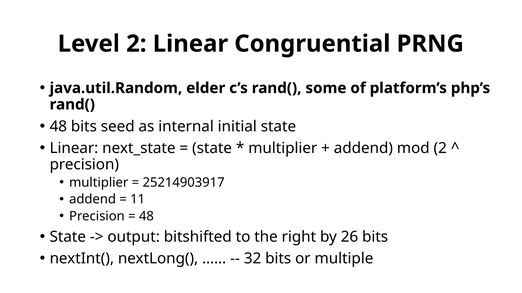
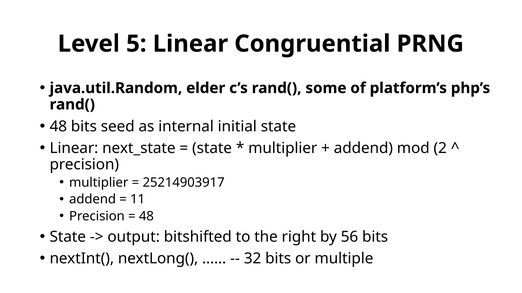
Level 2: 2 -> 5 (136, 44)
26: 26 -> 56 (349, 237)
